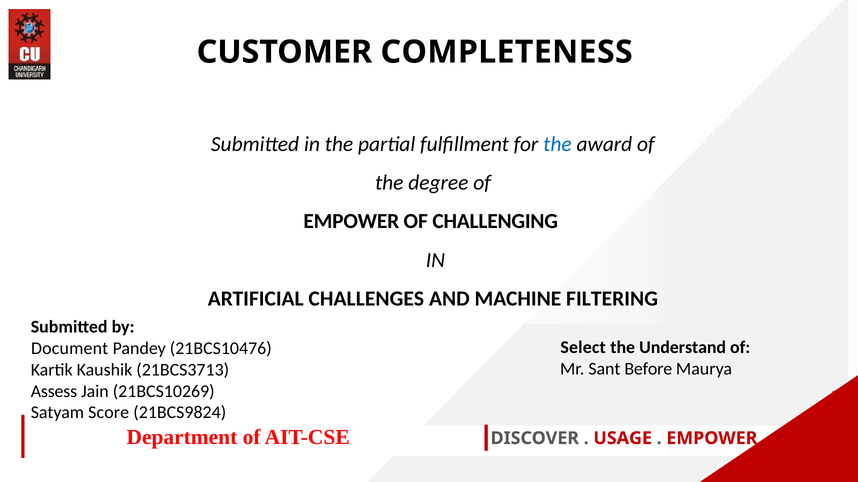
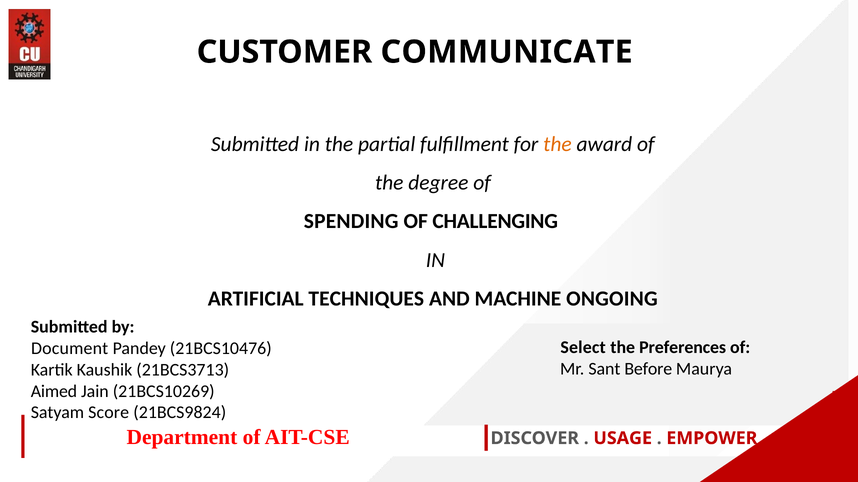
COMPLETENESS: COMPLETENESS -> COMMUNICATE (507, 52)
the colour: blue -> orange (557, 144)
EMPOWER: EMPOWER -> SPENDING (351, 222)
CHALLENGES: CHALLENGES -> TECHNIQUES (366, 299)
FILTERING: FILTERING -> ONGOING (612, 299)
Understand: Understand -> Preferences (683, 348)
Assess: Assess -> Aimed (54, 392)
